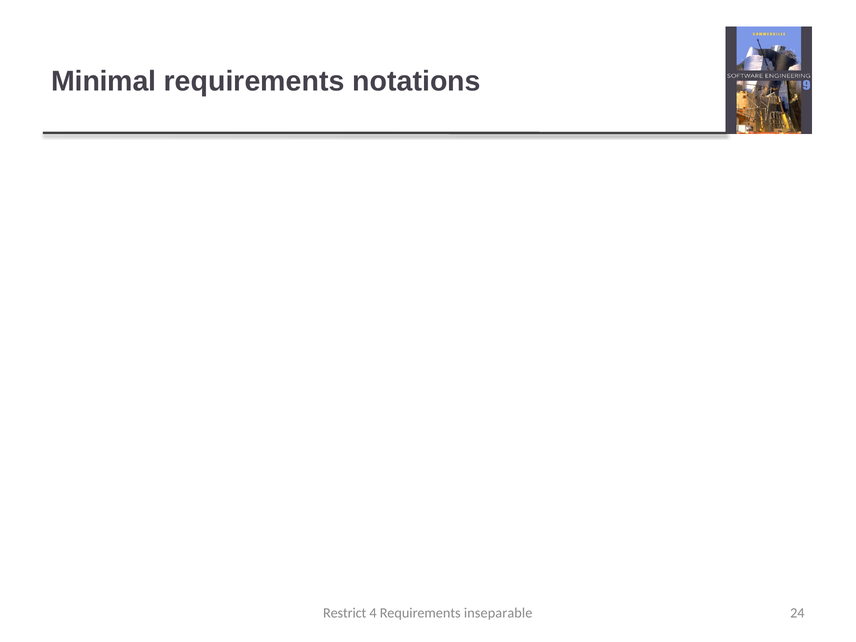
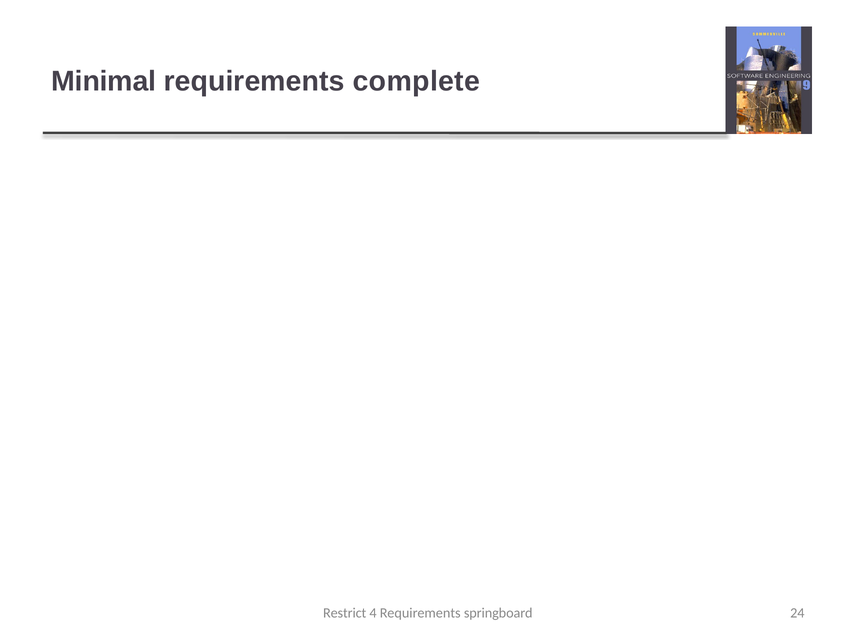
notations: notations -> complete (416, 81)
inseparable: inseparable -> springboard (498, 613)
